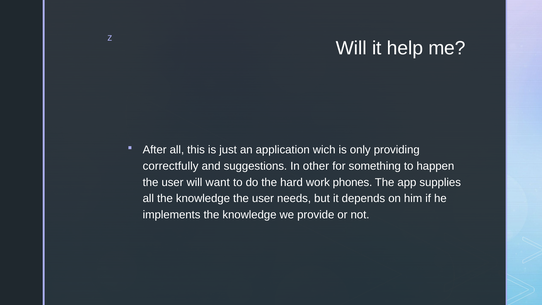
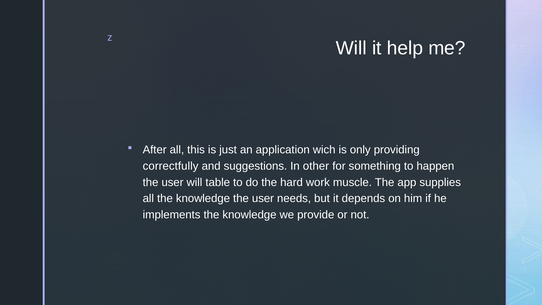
want: want -> table (218, 182)
phones: phones -> muscle (352, 182)
